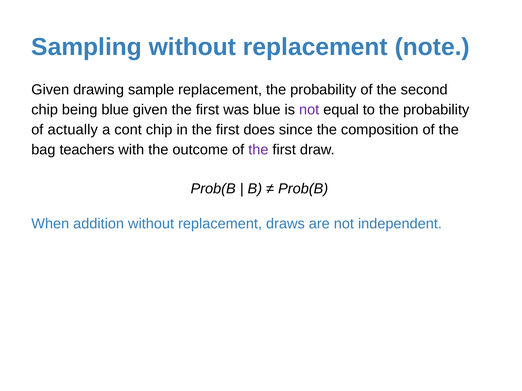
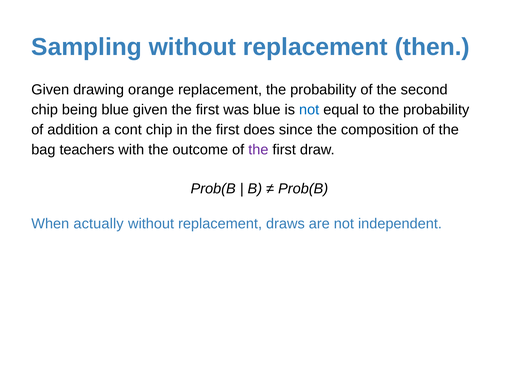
note: note -> then (432, 47)
sample: sample -> orange (151, 90)
not colour: purple -> blue (309, 110)
actually: actually -> addition (73, 130)
addition: addition -> actually (99, 224)
